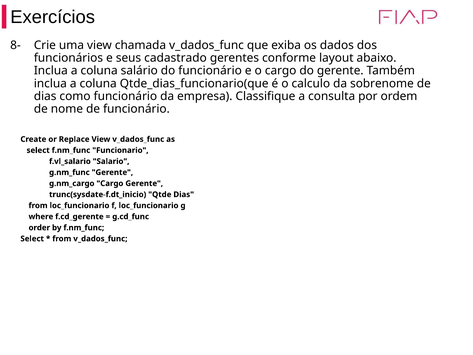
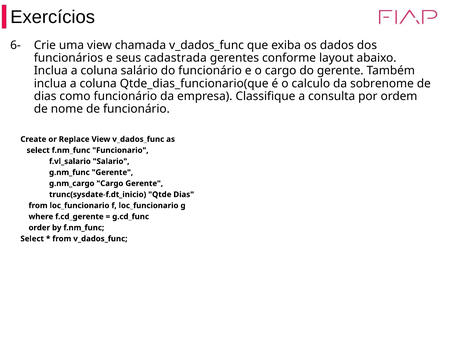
8-: 8- -> 6- (15, 45)
cadastrado: cadastrado -> cadastrada (175, 58)
